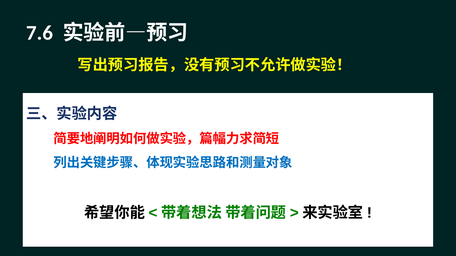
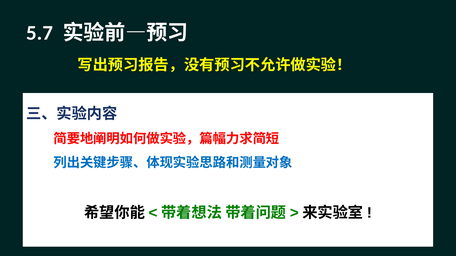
7.6: 7.6 -> 5.7 (40, 33)
